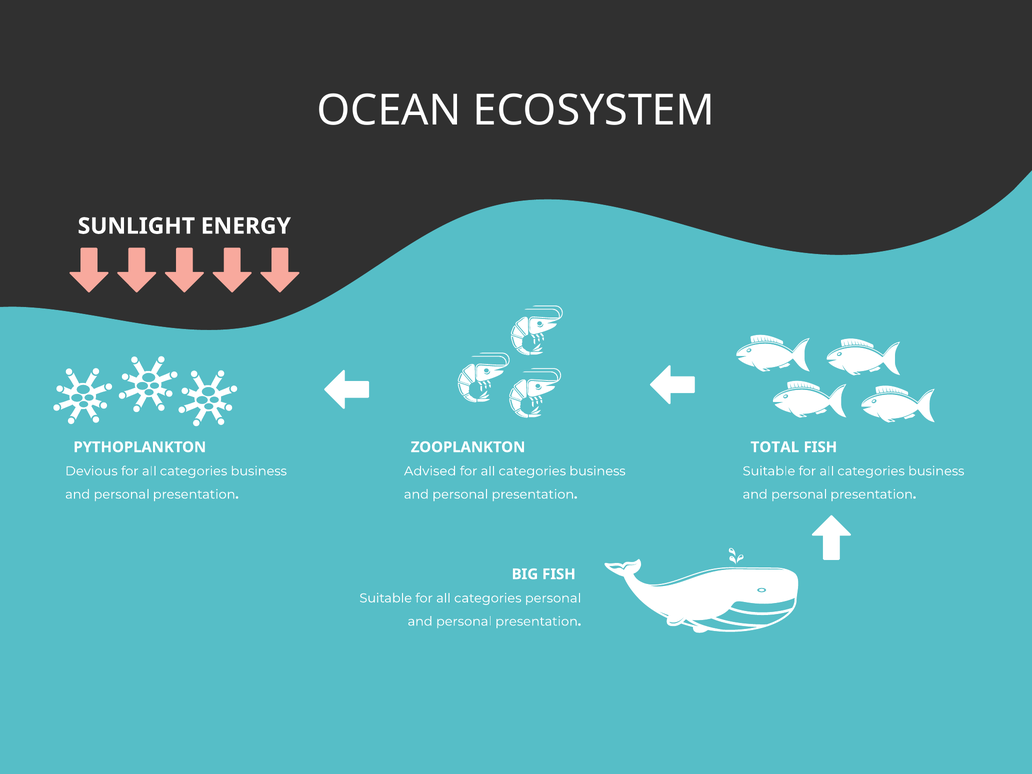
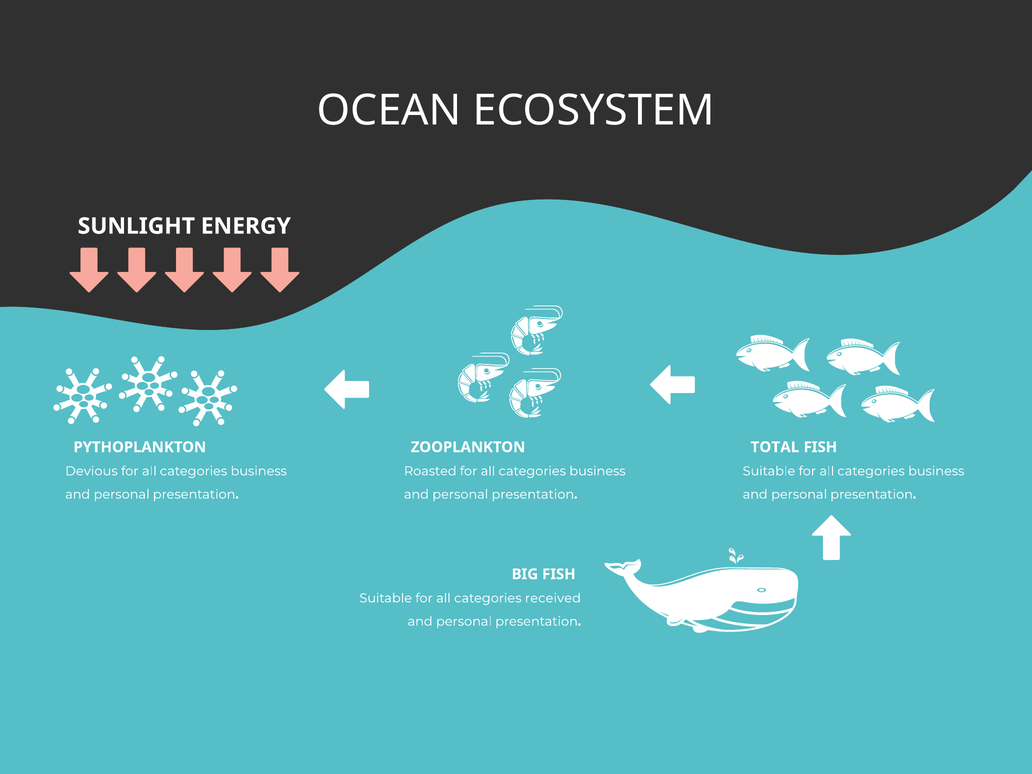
Advised: Advised -> Roasted (430, 471)
categories personal: personal -> received (553, 598)
